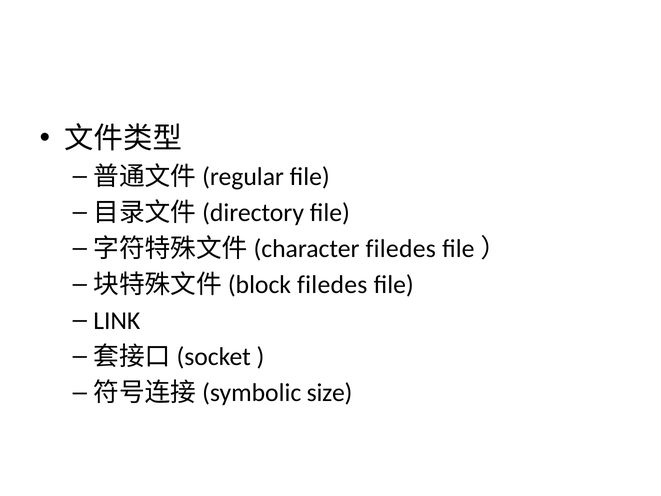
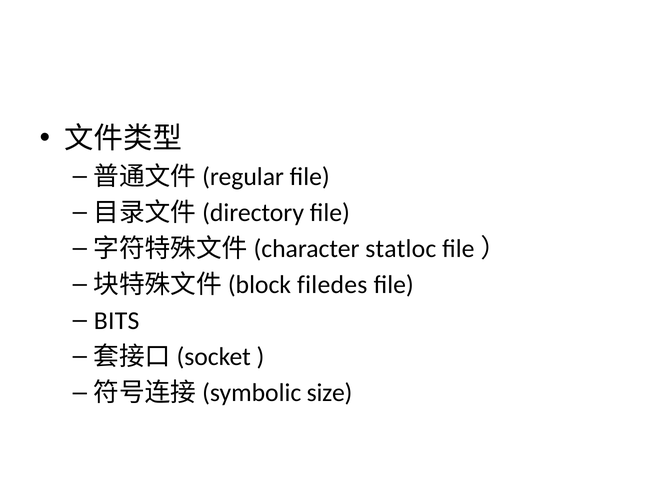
filedes: filedes -> statloc (401, 249)
LINK: LINK -> BITS (117, 321)
